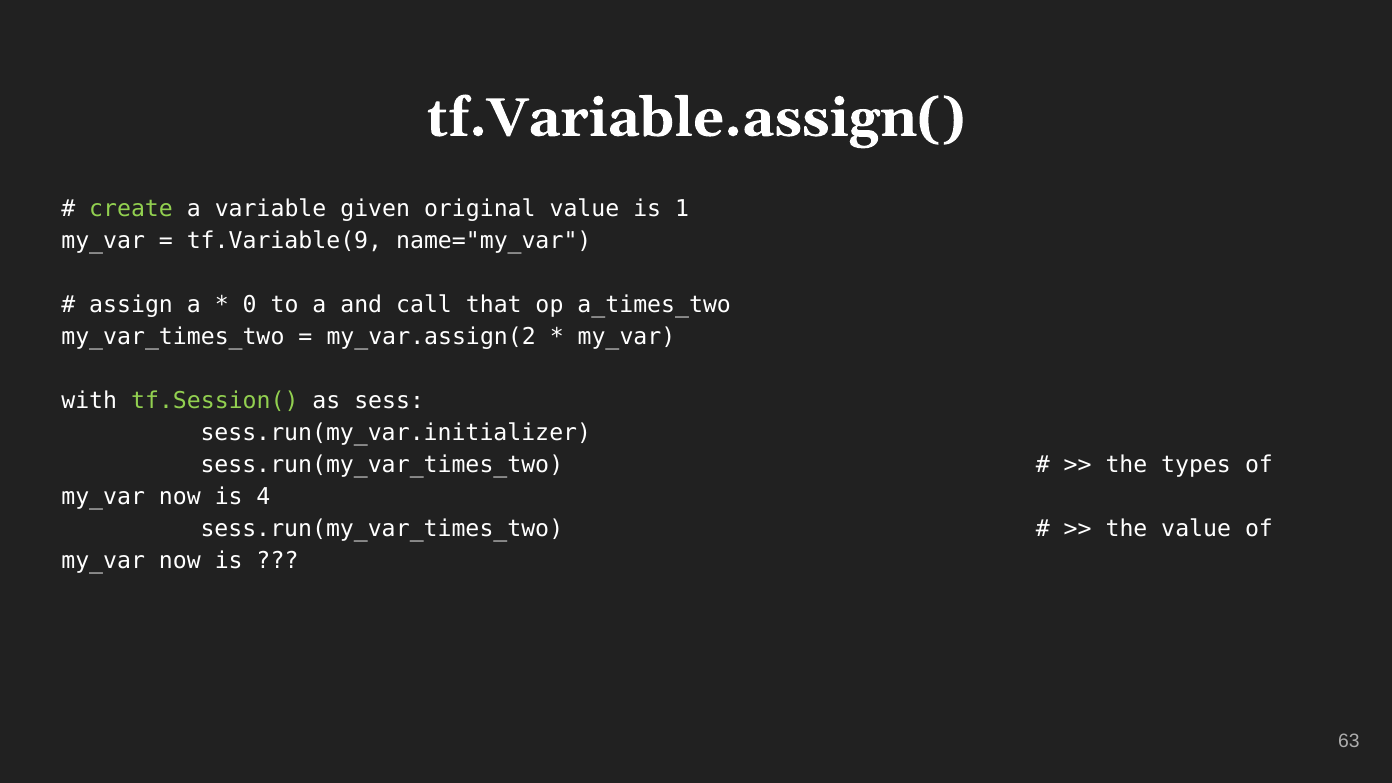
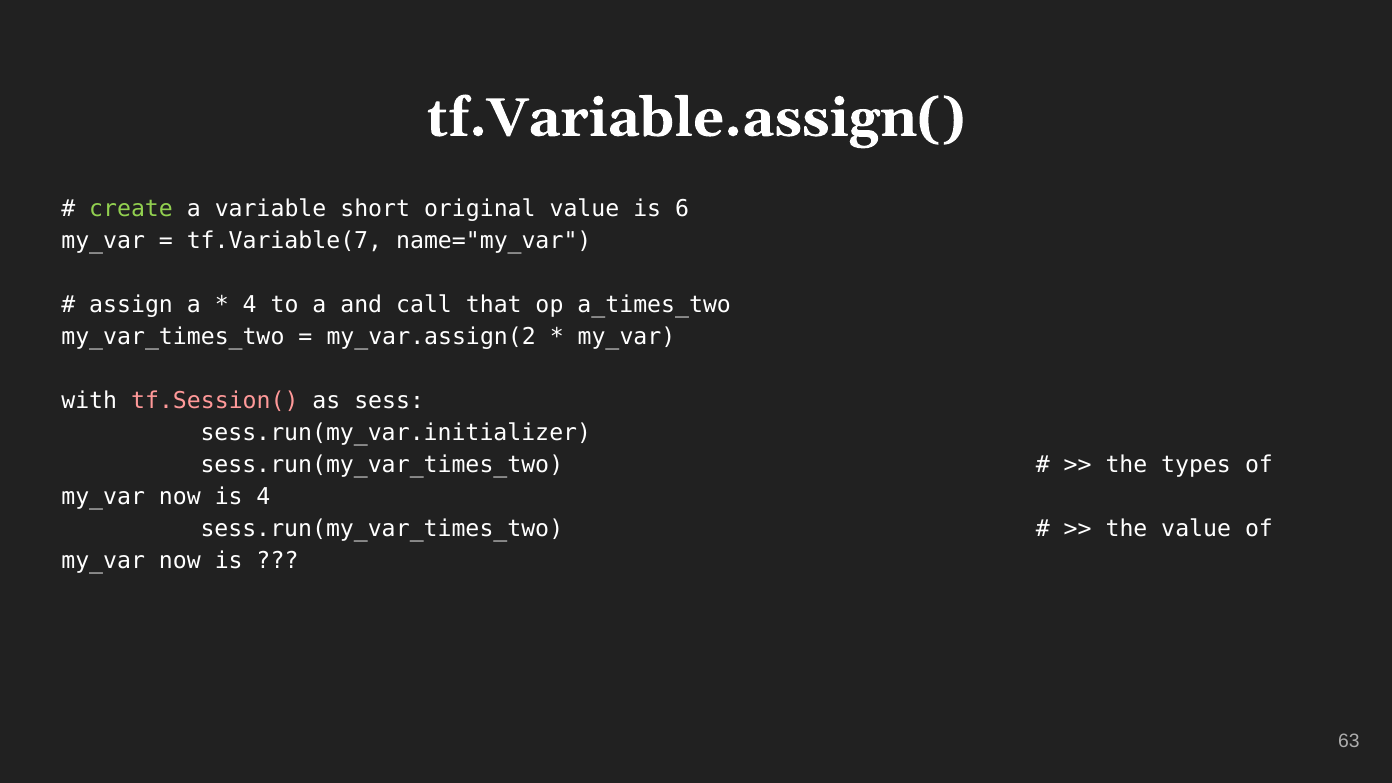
given: given -> short (375, 209)
1: 1 -> 6 (682, 209)
tf.Variable(9: tf.Variable(9 -> tf.Variable(7 (284, 241)
0: 0 -> 4 (250, 305)
tf.Session( colour: light green -> pink (215, 401)
